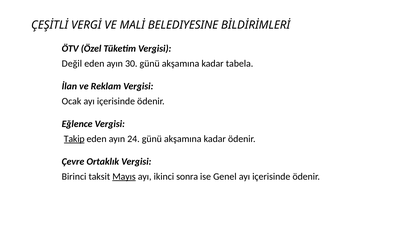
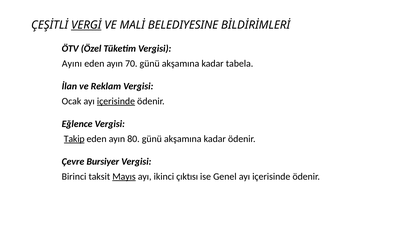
VERGİ underline: none -> present (86, 25)
Değil: Değil -> Ayını (72, 63)
30: 30 -> 70 (131, 63)
içerisinde underline: none -> present (116, 101)
24: 24 -> 80 (133, 139)
Ortaklık: Ortaklık -> Bursiyer (103, 161)
sonra: sonra -> çıktısı (187, 176)
